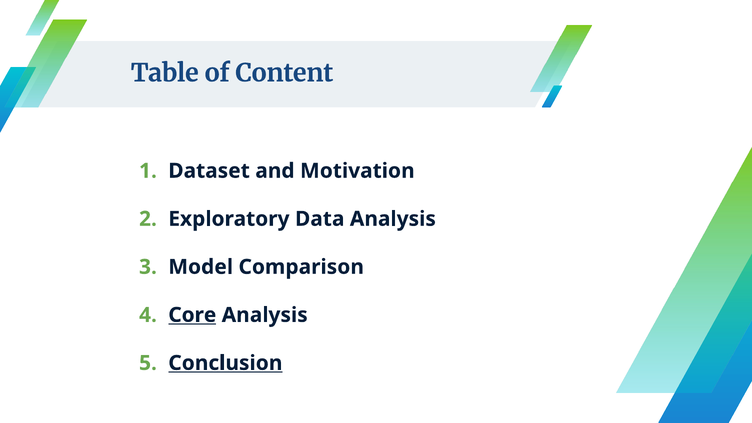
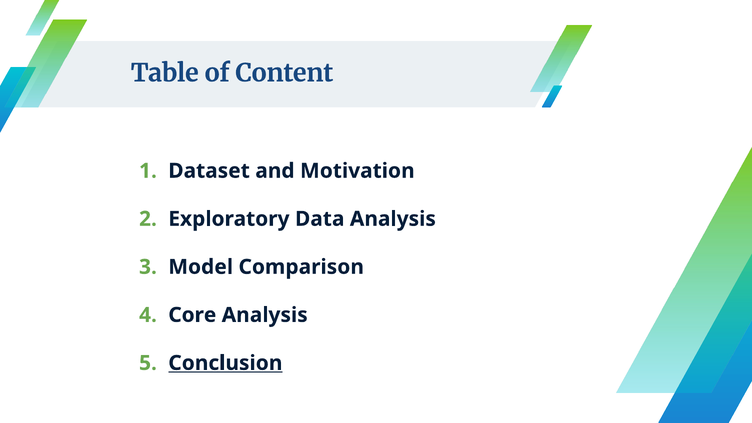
Core underline: present -> none (192, 315)
